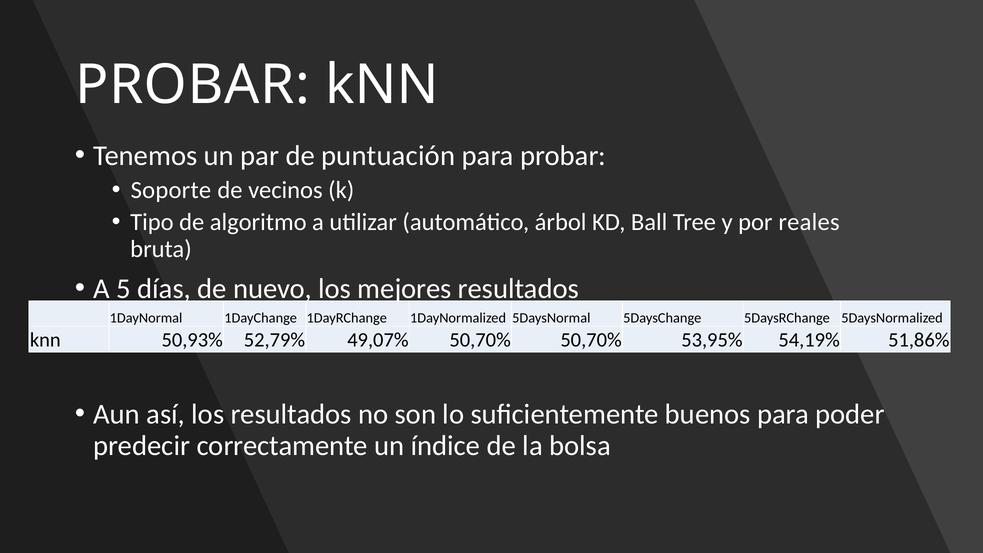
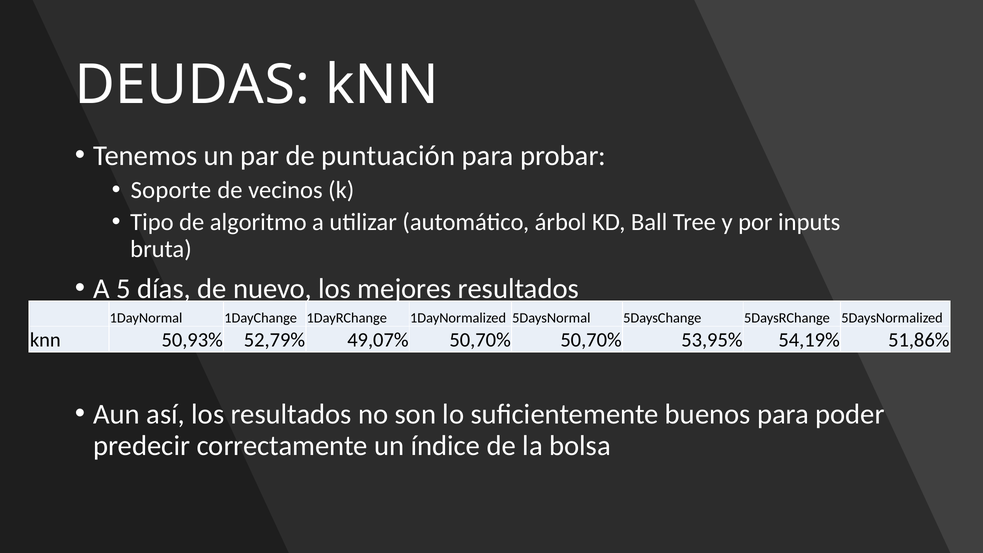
PROBAR: PROBAR -> DEUDAS (192, 85)
reales: reales -> inputs (809, 222)
